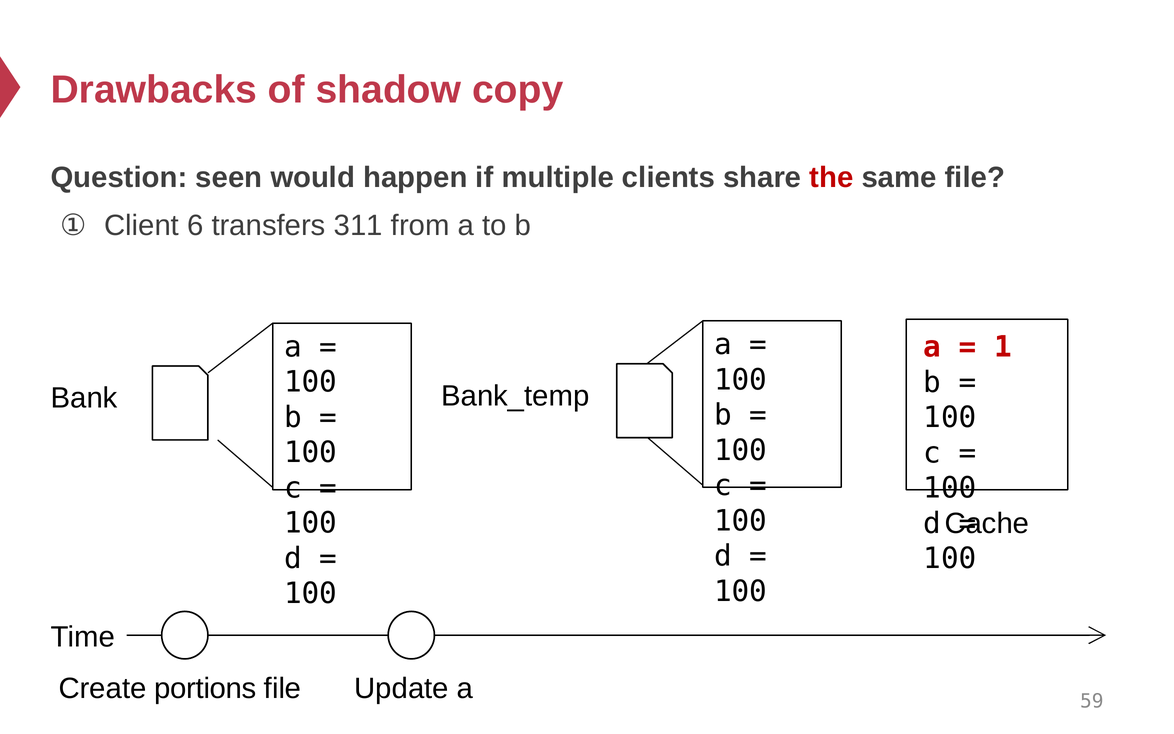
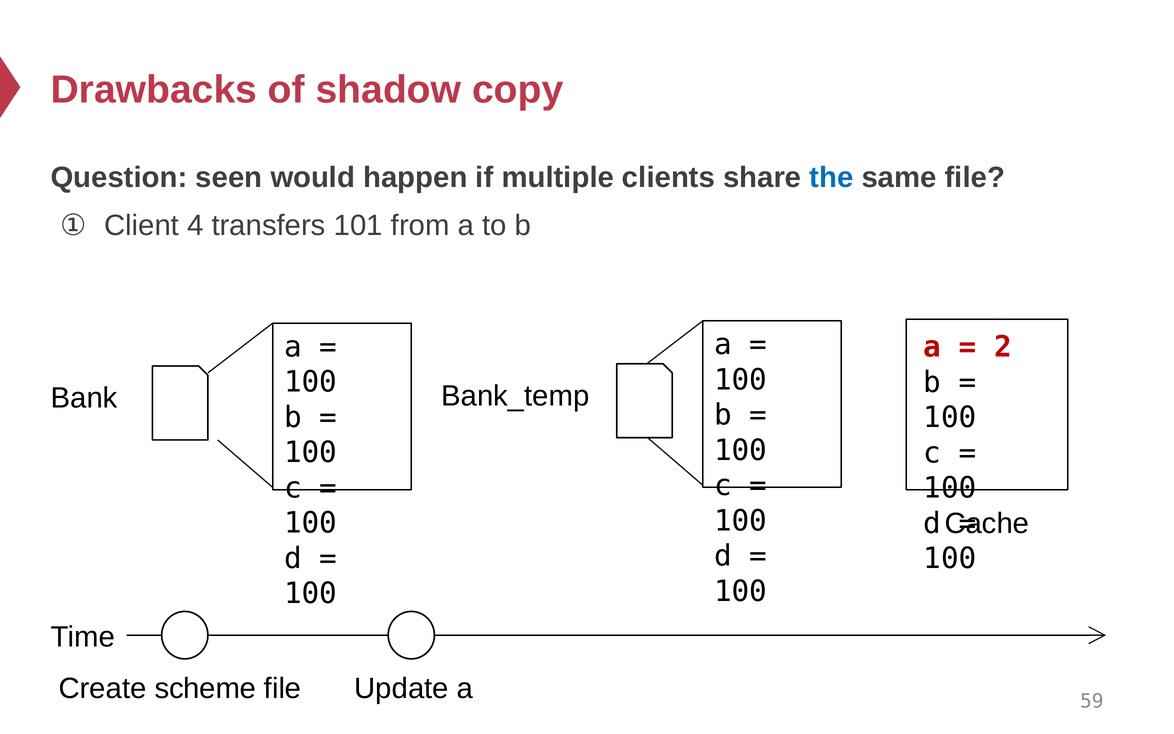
the colour: red -> blue (831, 178)
6: 6 -> 4 (195, 226)
311: 311 -> 101 (358, 226)
1: 1 -> 2 (1003, 347)
portions: portions -> scheme (205, 689)
